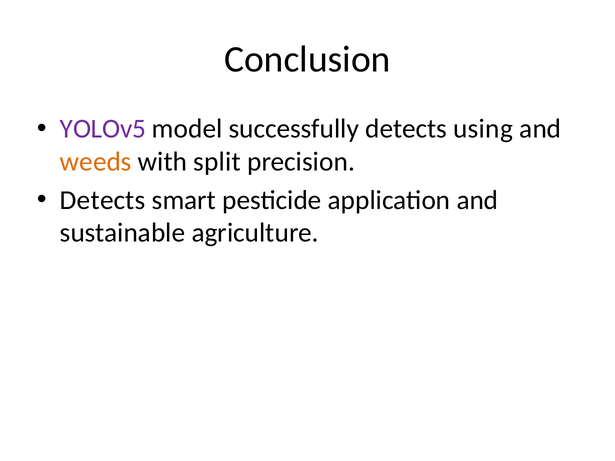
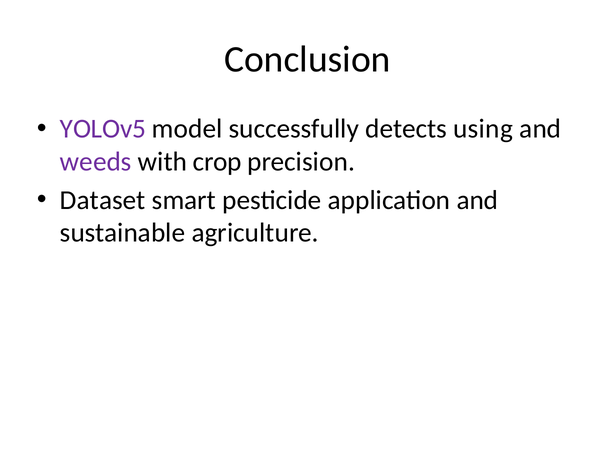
weeds colour: orange -> purple (96, 162)
split: split -> crop (217, 162)
Detects: Detects -> Dataset (103, 200)
